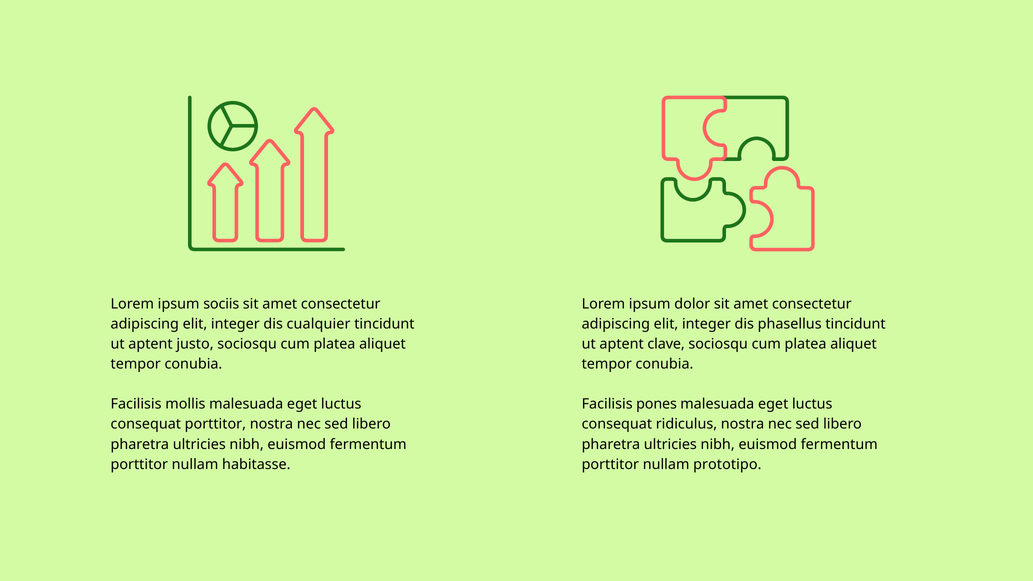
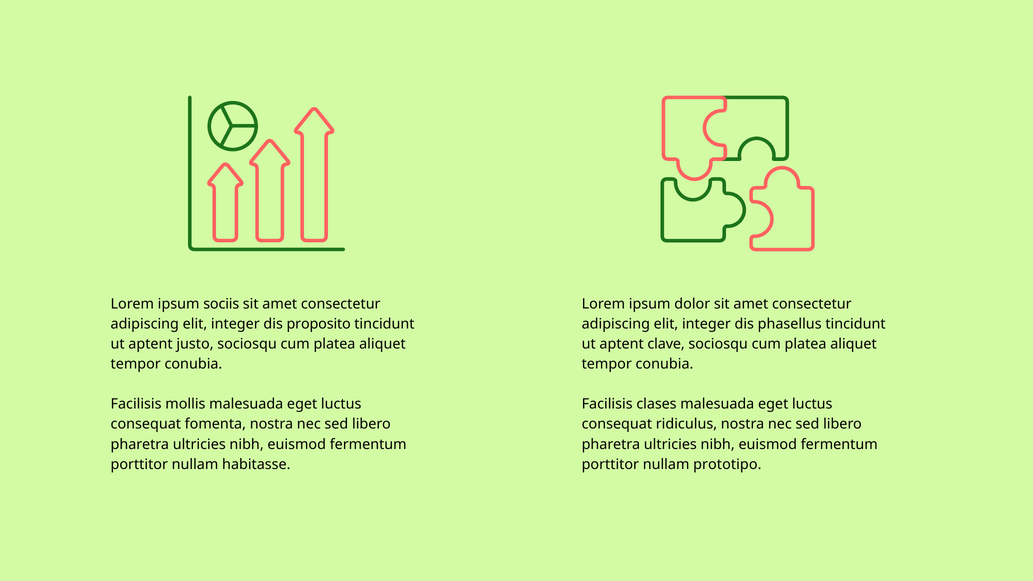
cualquier: cualquier -> proposito (319, 324)
pones: pones -> clases (657, 404)
consequat porttitor: porttitor -> fomenta (215, 424)
